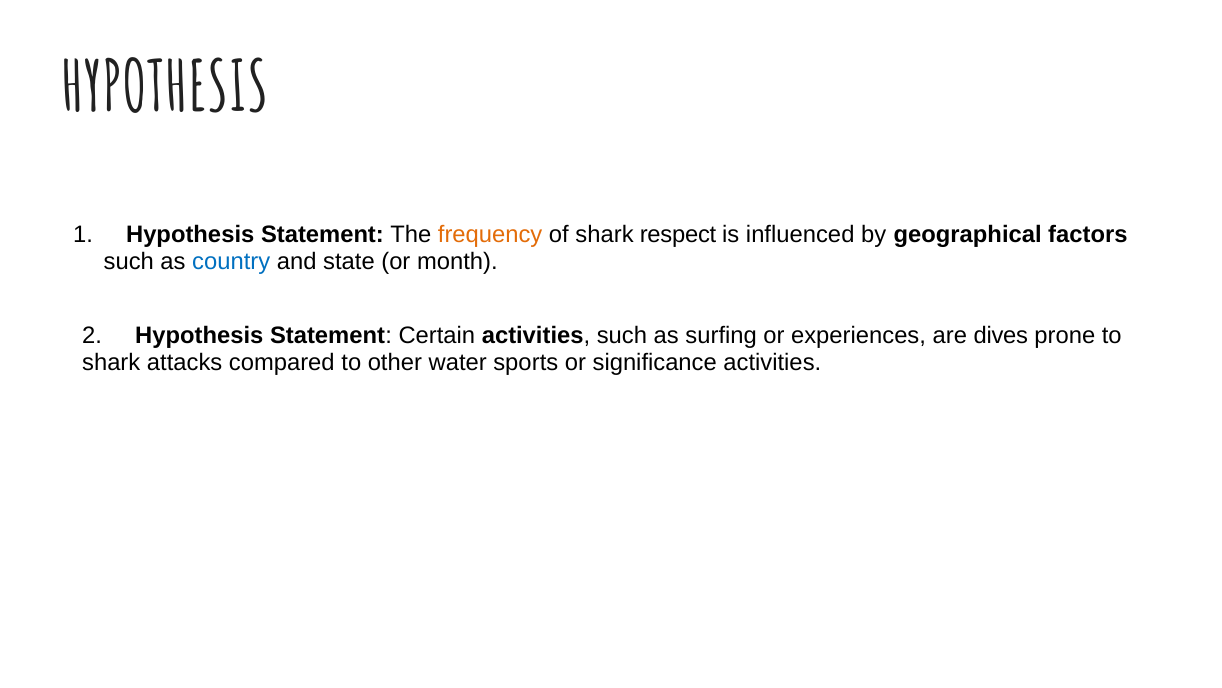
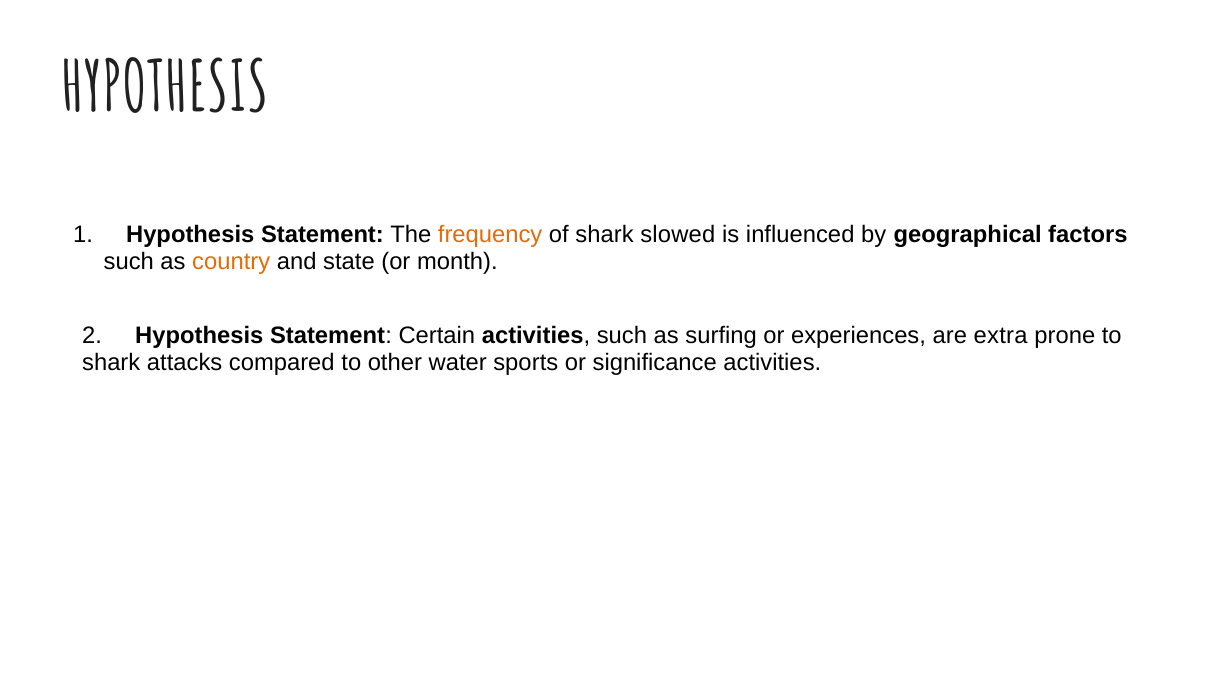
respect: respect -> slowed (678, 234)
country colour: blue -> orange (231, 261)
dives: dives -> extra (1001, 335)
